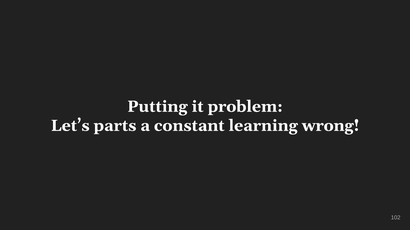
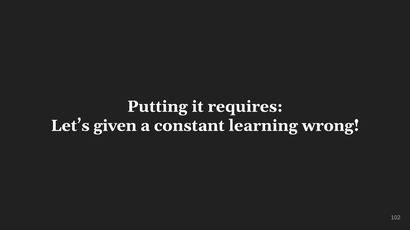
problem: problem -> requires (245, 107)
parts: parts -> given (115, 126)
